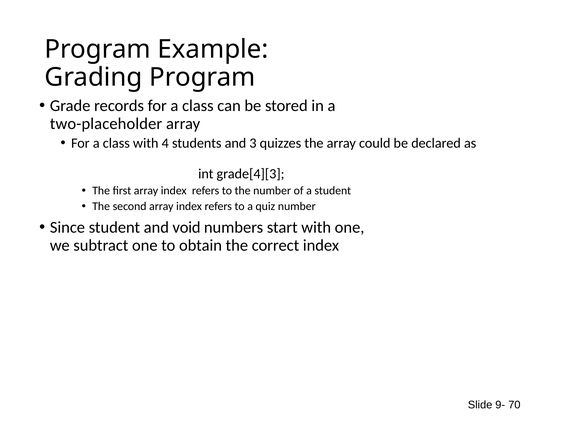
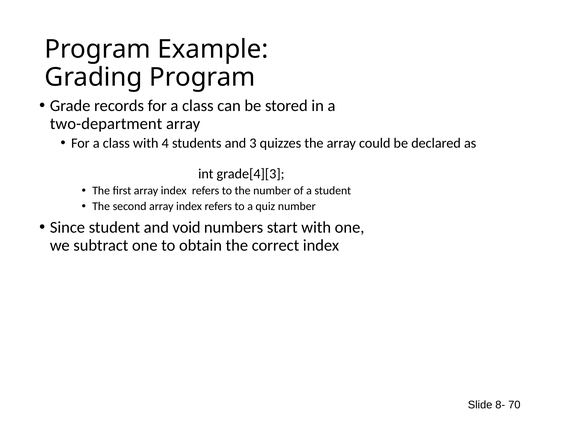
two-placeholder: two-placeholder -> two-department (106, 124)
9-: 9- -> 8- (500, 405)
